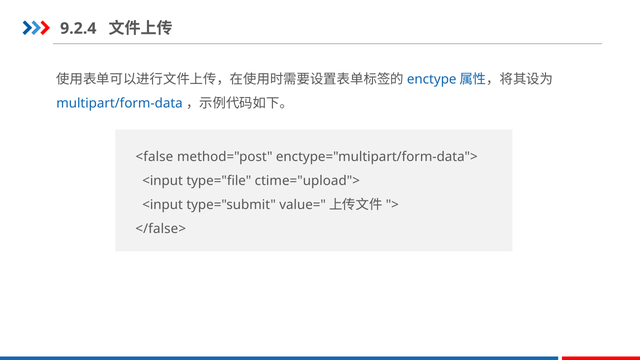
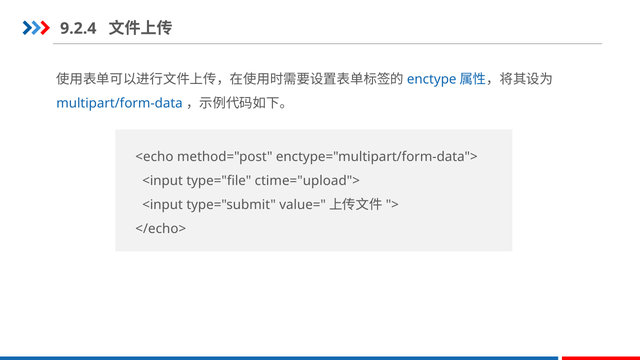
<false: <false -> <echo (154, 157)
</false>: </false> -> </echo> (161, 229)
